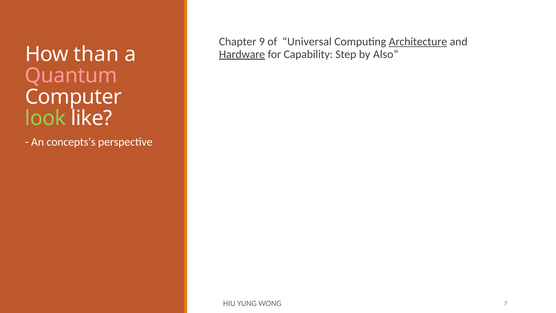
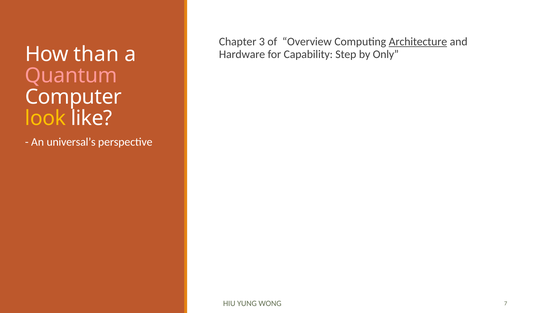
9: 9 -> 3 (262, 42)
Universal: Universal -> Overview (307, 42)
Hardware underline: present -> none (242, 54)
Also: Also -> Only (386, 54)
look colour: light green -> yellow (46, 118)
concepts’s: concepts’s -> universal’s (71, 142)
